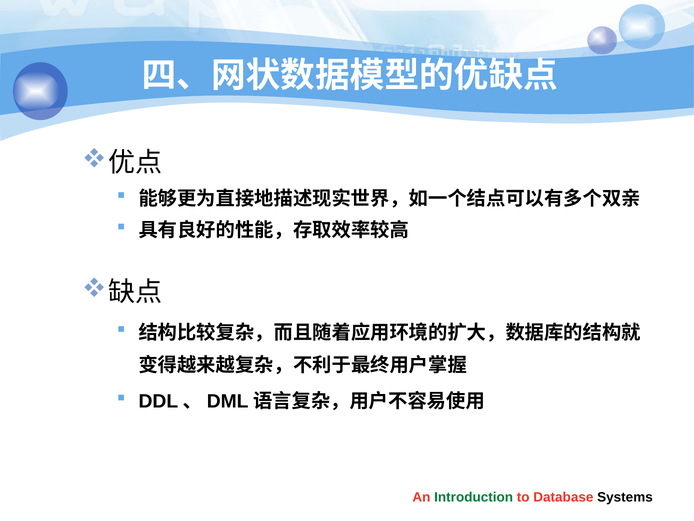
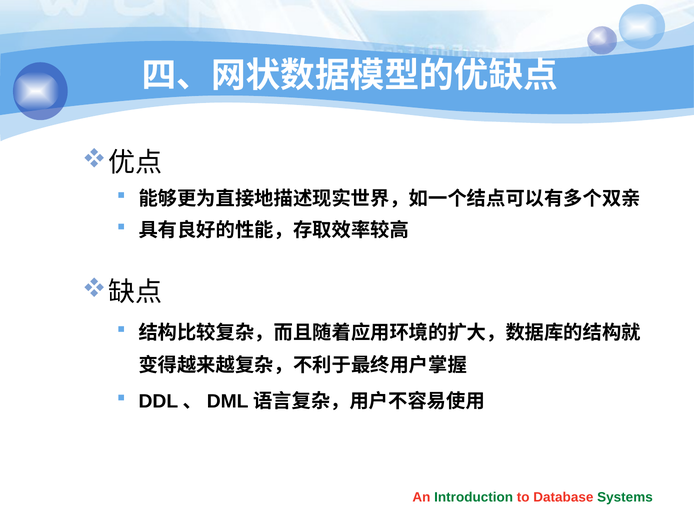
Systems colour: black -> green (625, 497)
